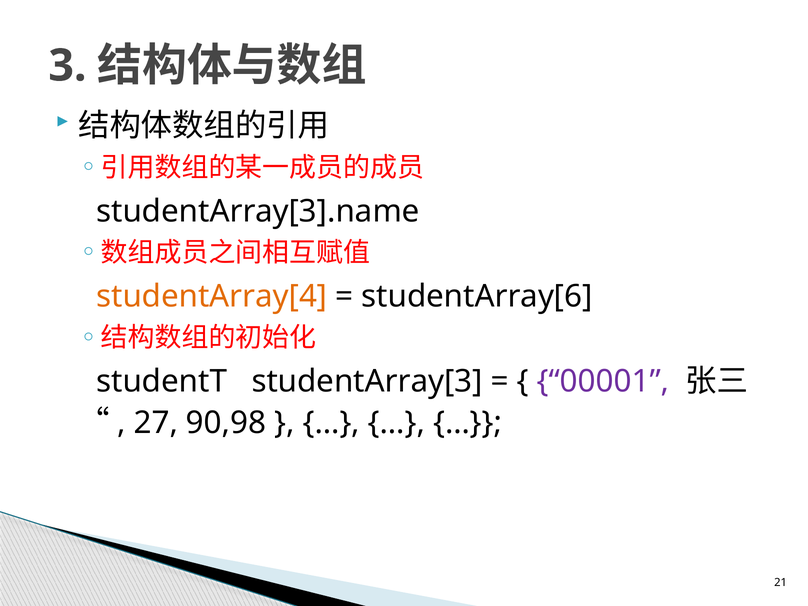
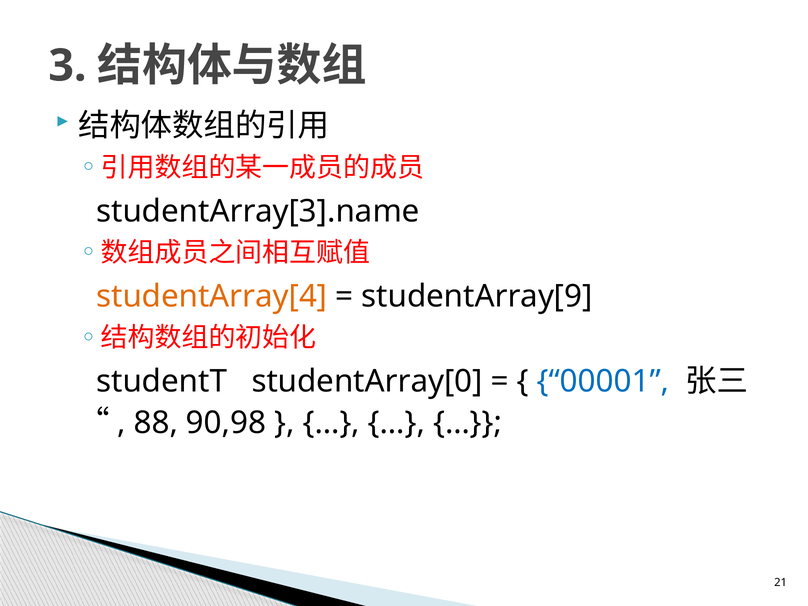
studentArray[6: studentArray[6 -> studentArray[9 (477, 296)
studentArray[3: studentArray[3 -> studentArray[0 (367, 382)
00001 colour: purple -> blue (603, 382)
27: 27 -> 88 (156, 423)
